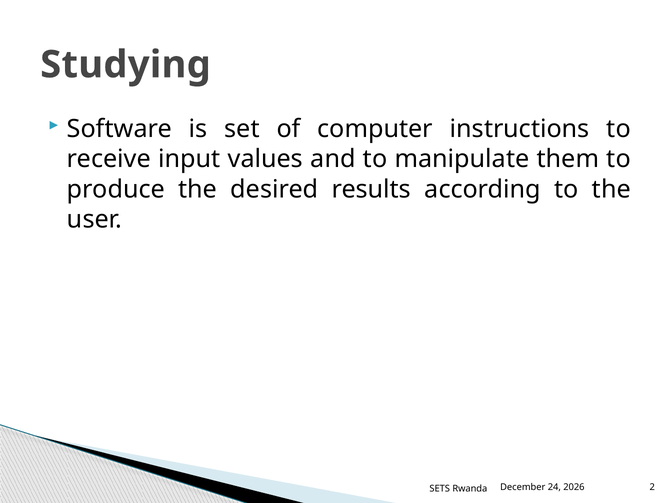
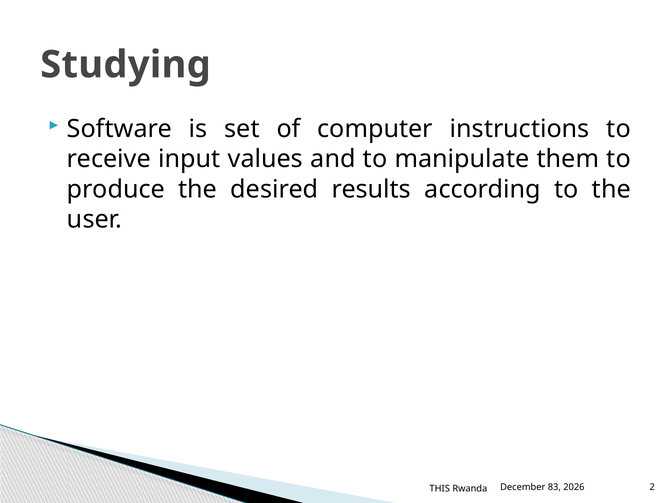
24: 24 -> 83 (554, 487)
SETS: SETS -> THIS (440, 489)
